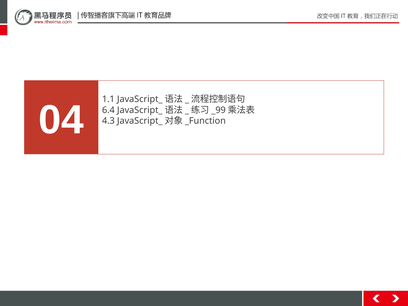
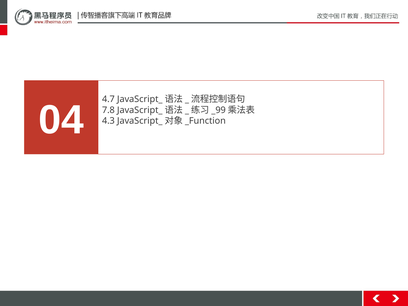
1.1: 1.1 -> 4.7 (108, 99)
6.4: 6.4 -> 7.8 (108, 110)
